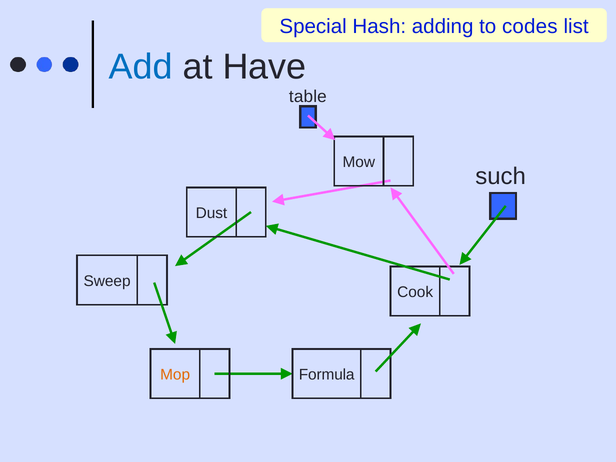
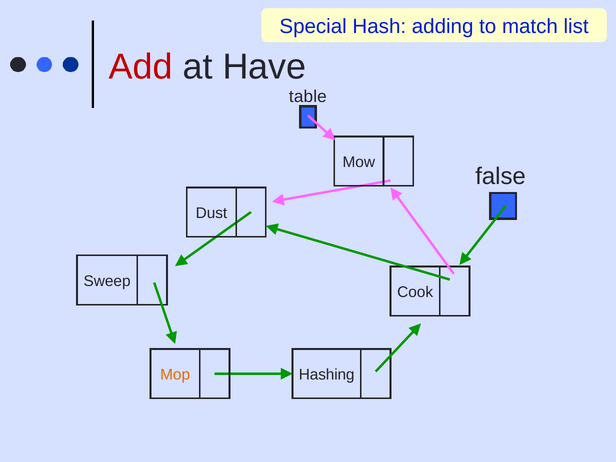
codes: codes -> match (530, 27)
Add colour: blue -> red (141, 67)
such: such -> false (501, 176)
Formula: Formula -> Hashing (327, 375)
